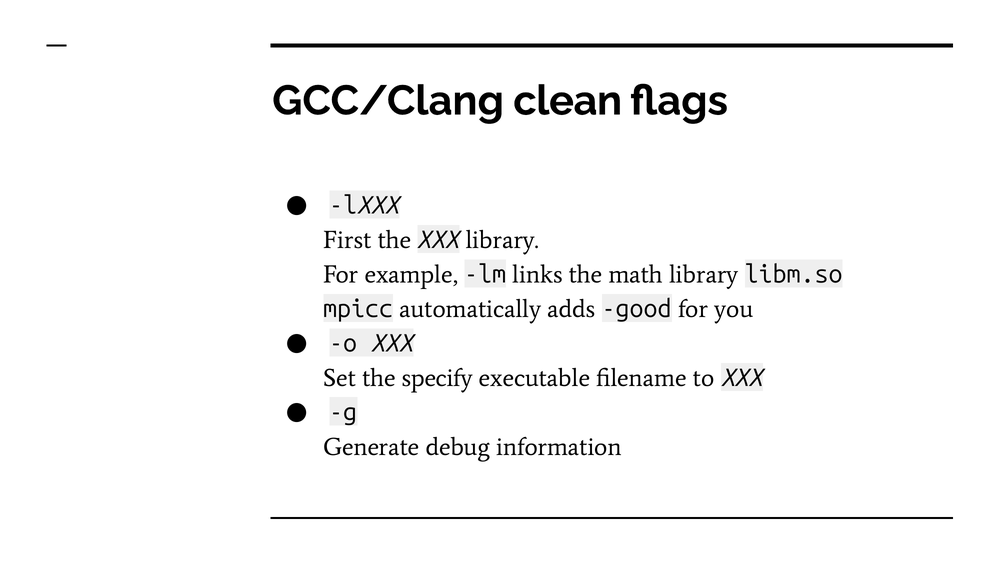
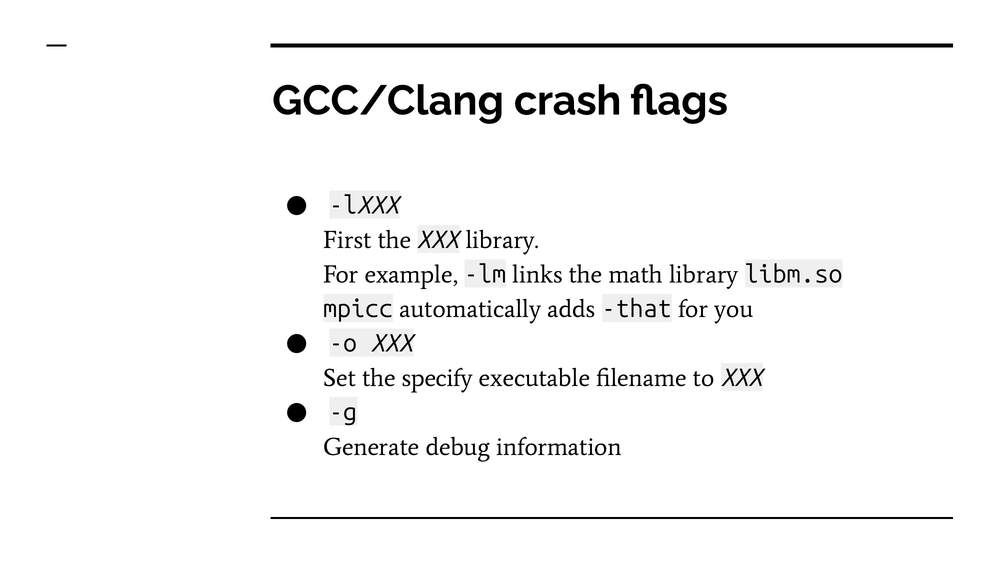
clean: clean -> crash (568, 101)
good: good -> that (637, 309)
